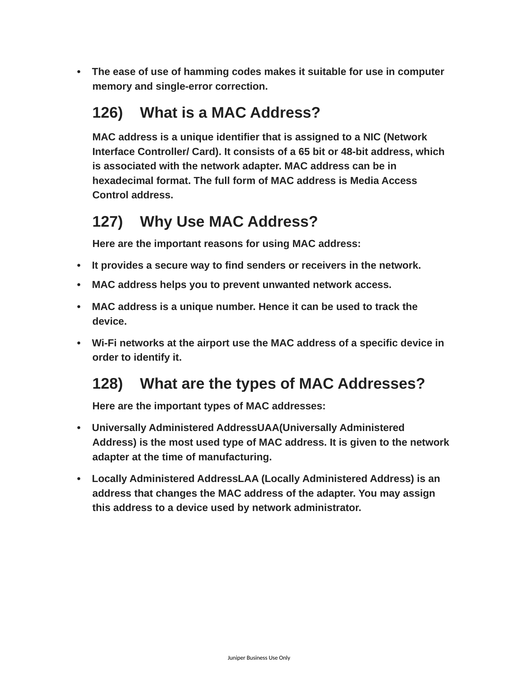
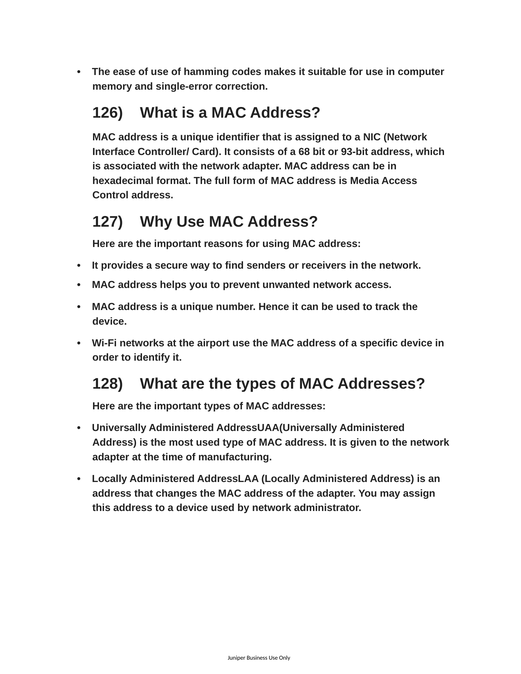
65: 65 -> 68 (304, 152)
48-bit: 48-bit -> 93-bit (355, 152)
